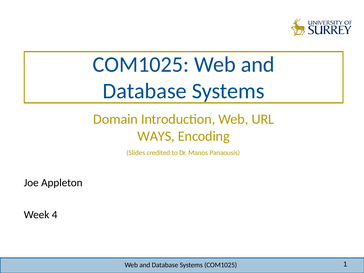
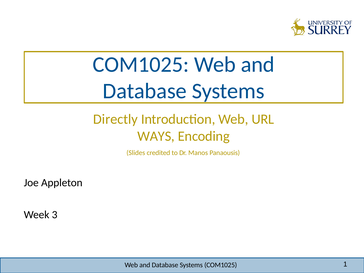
Domain: Domain -> Directly (116, 119)
4: 4 -> 3 (55, 215)
